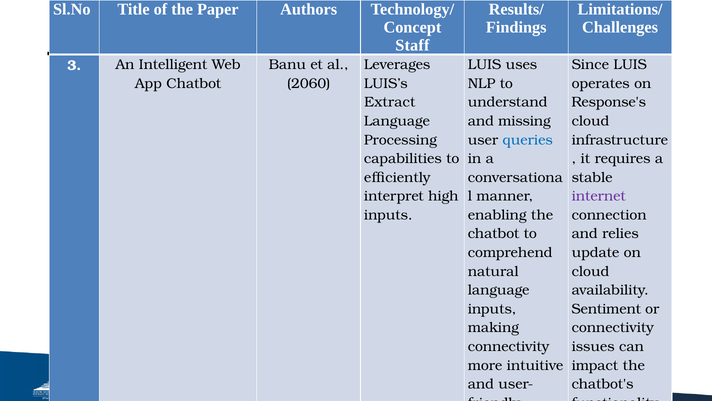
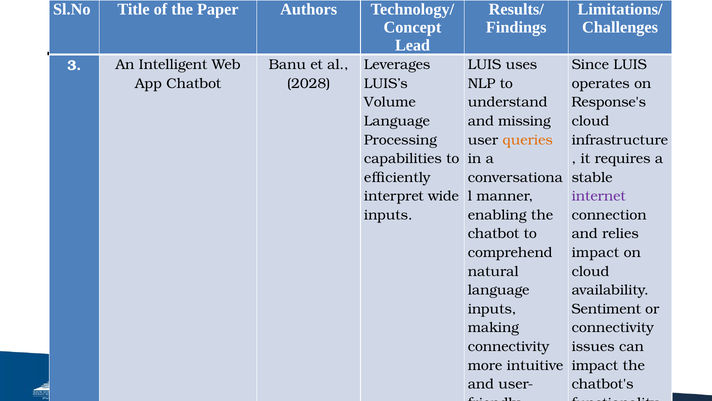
Staff: Staff -> Lead (413, 45)
2060: 2060 -> 2028 (309, 83)
Extract: Extract -> Volume (390, 102)
queries colour: blue -> orange (528, 140)
high: high -> wide (443, 196)
update: update -> impact (595, 252)
